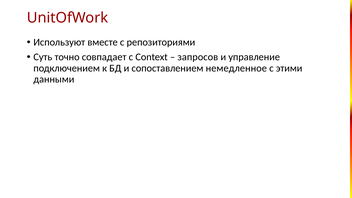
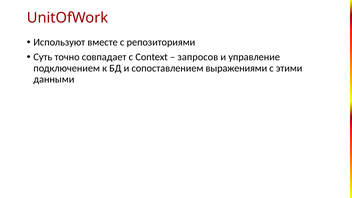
немедленное: немедленное -> выражениями (236, 68)
